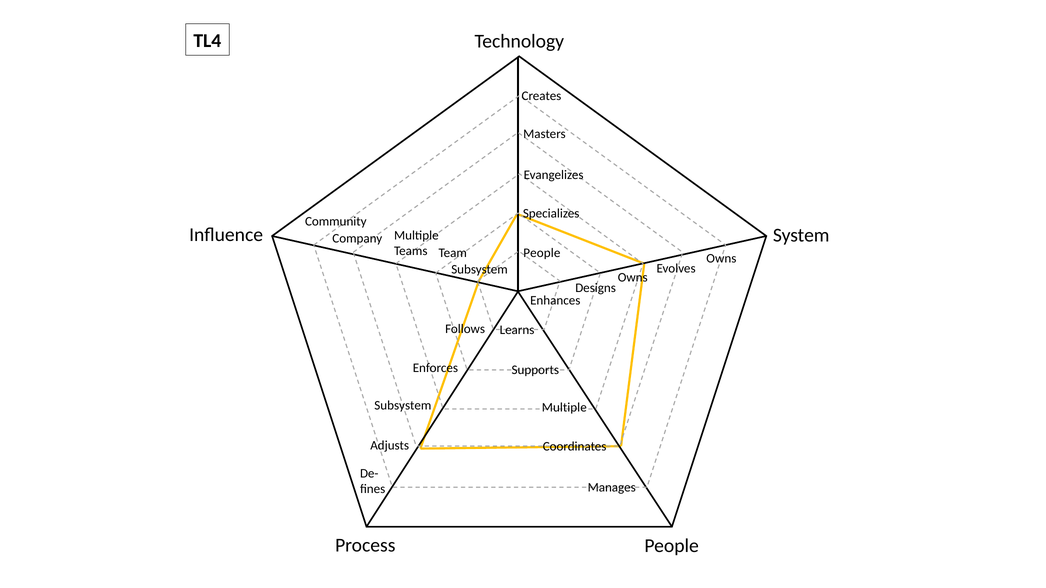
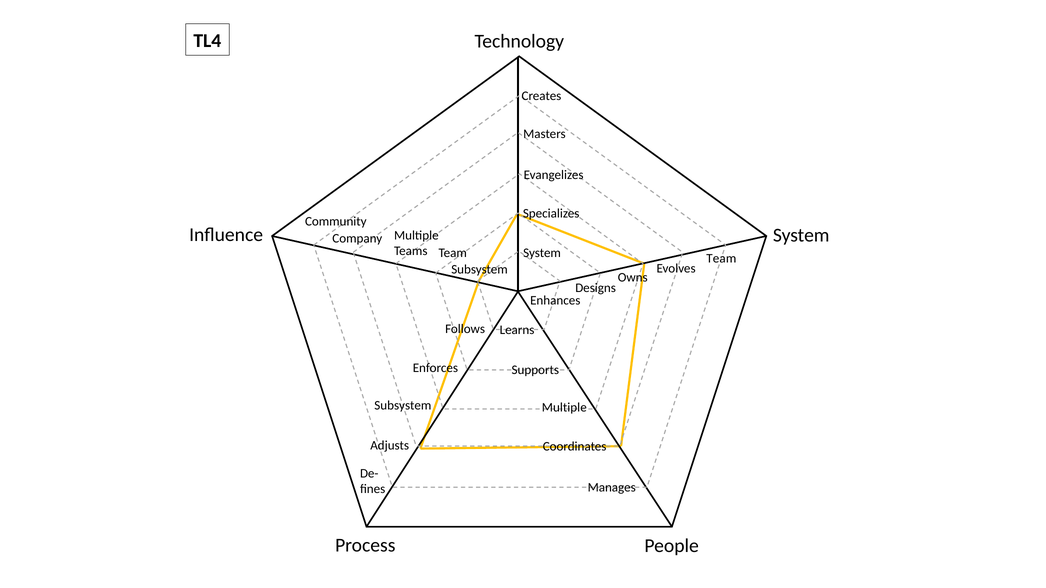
People: People -> System (542, 253)
Owns: Owns -> Team (721, 258)
